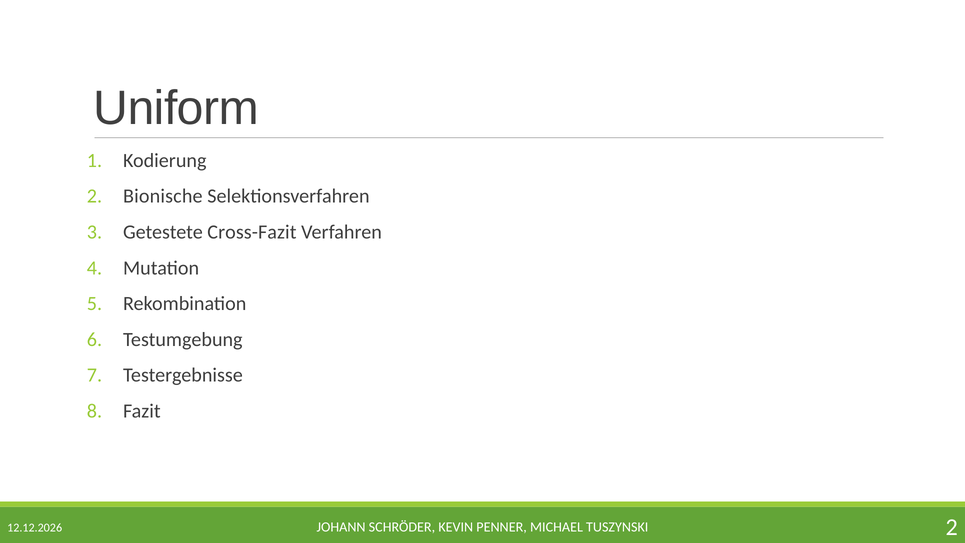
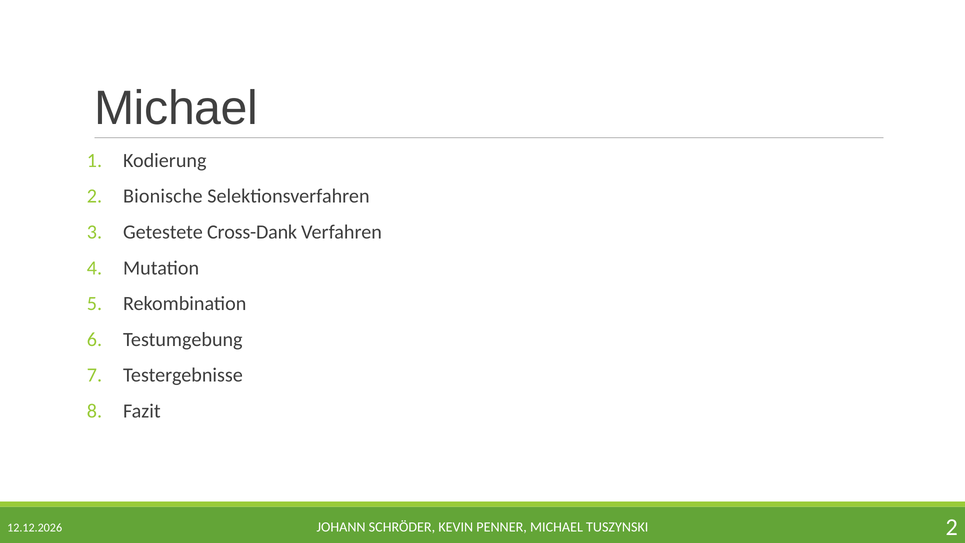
Uniform: Uniform -> Michael (176, 108)
Cross-Fazit: Cross-Fazit -> Cross-Dank (252, 232)
